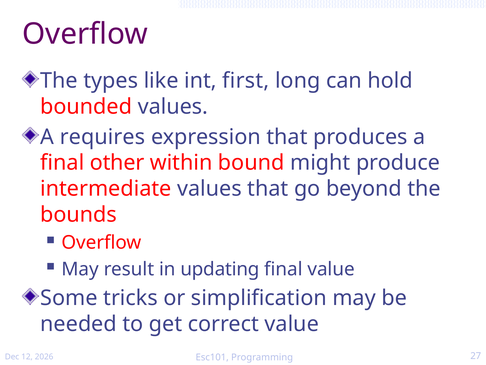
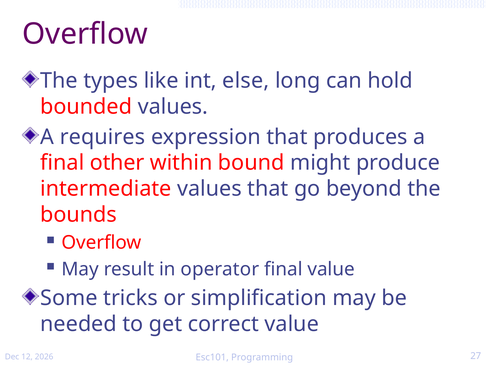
first: first -> else (246, 81)
updating: updating -> operator (220, 269)
